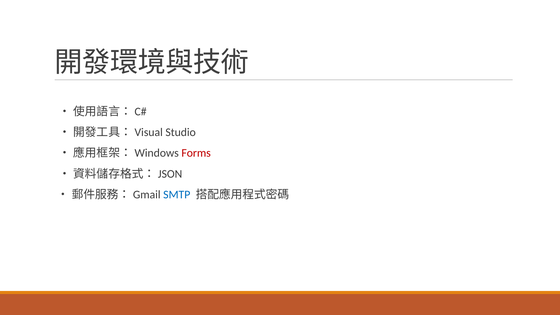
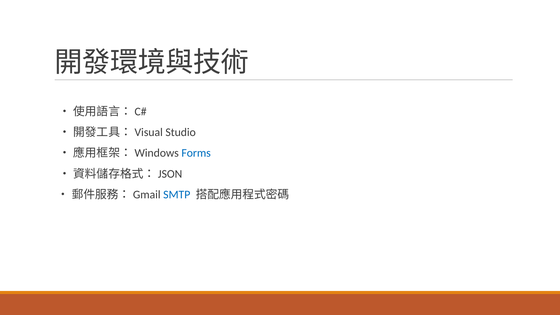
Forms colour: red -> blue (196, 153)
